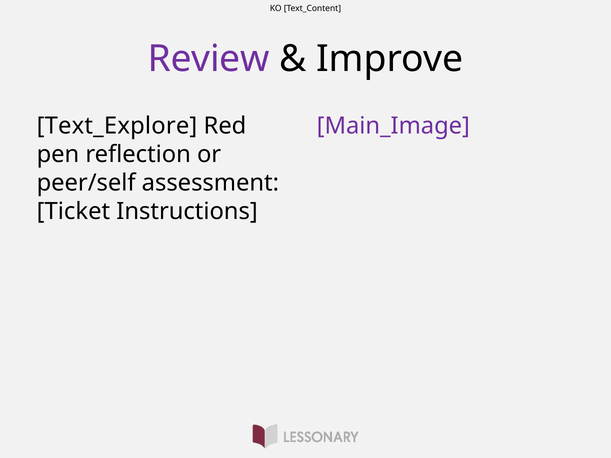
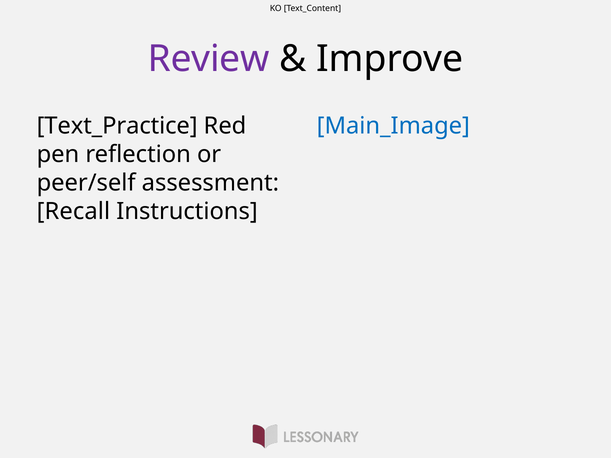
Text_Explore: Text_Explore -> Text_Practice (117, 126)
Main_Image colour: purple -> blue (393, 126)
Ticket: Ticket -> Recall (73, 211)
